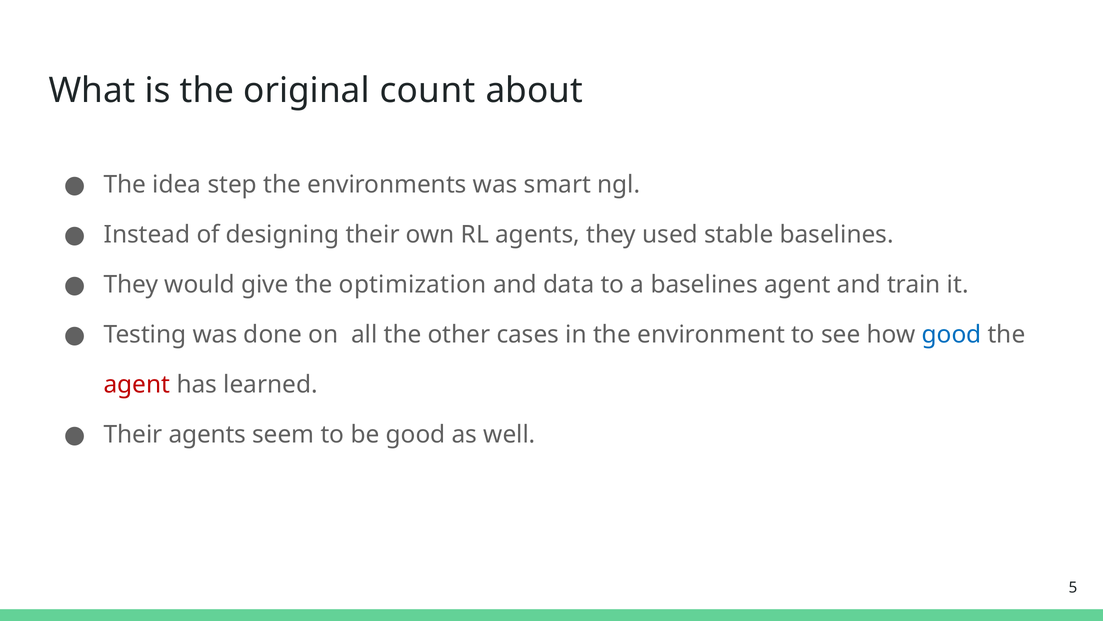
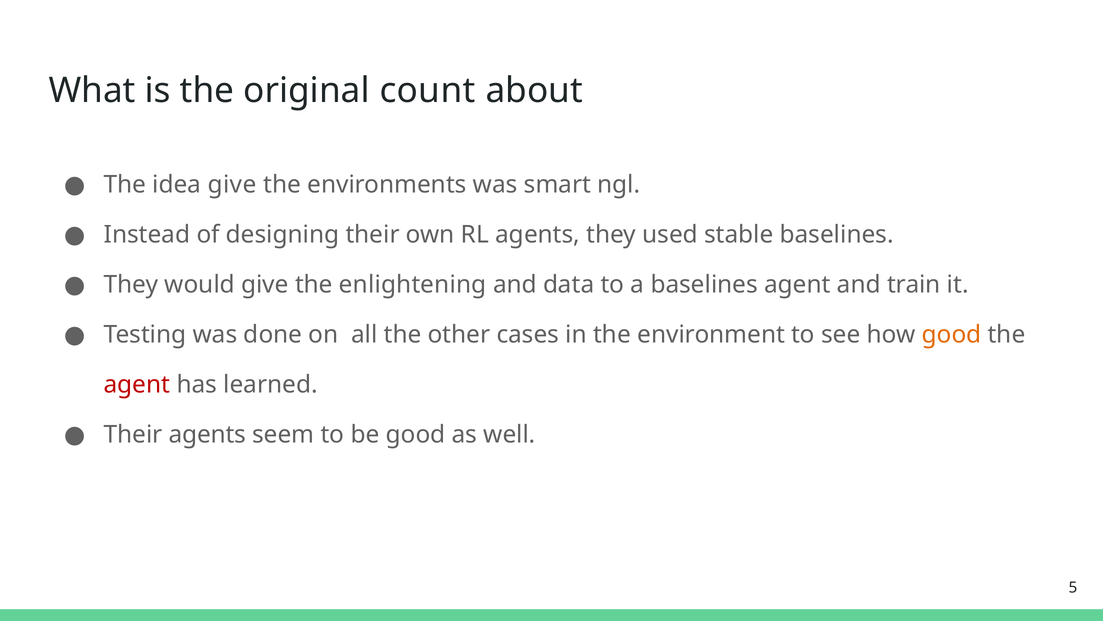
idea step: step -> give (232, 185)
optimization: optimization -> enlightening (413, 284)
good colour: blue -> orange (952, 334)
